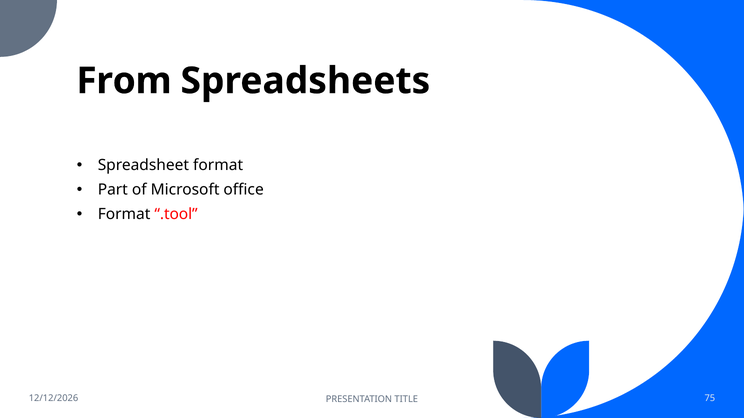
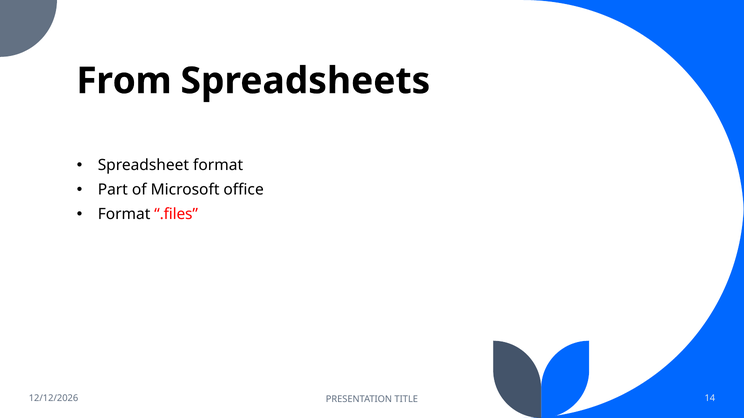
.tool: .tool -> .files (176, 214)
75: 75 -> 14 (710, 399)
